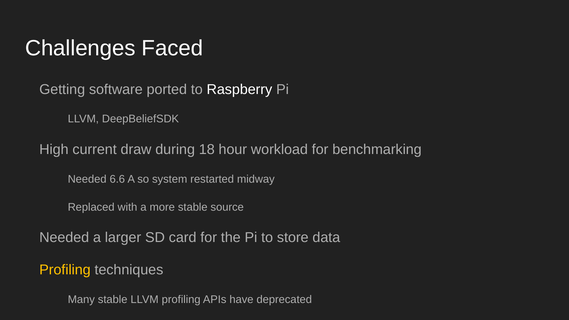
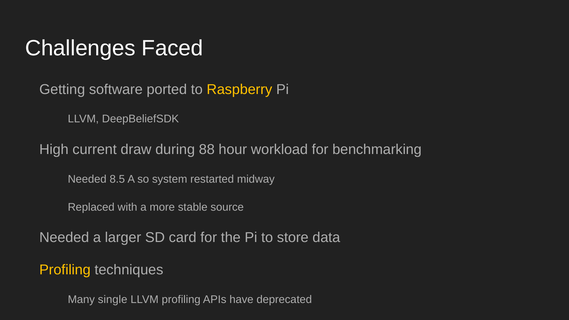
Raspberry colour: white -> yellow (239, 89)
18: 18 -> 88 (207, 150)
6.6: 6.6 -> 8.5 (117, 179)
Many stable: stable -> single (113, 299)
